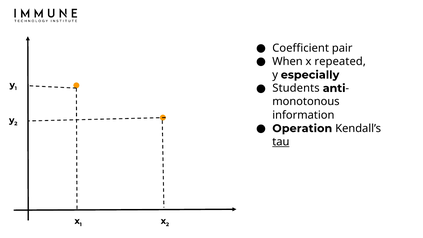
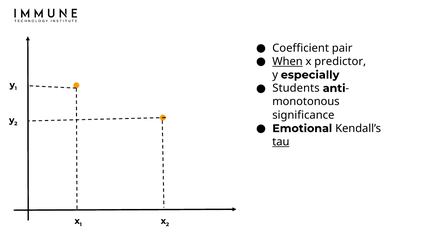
When underline: none -> present (287, 61)
repeated: repeated -> predictor (340, 61)
information: information -> significance (303, 115)
Operation: Operation -> Emotional (302, 128)
